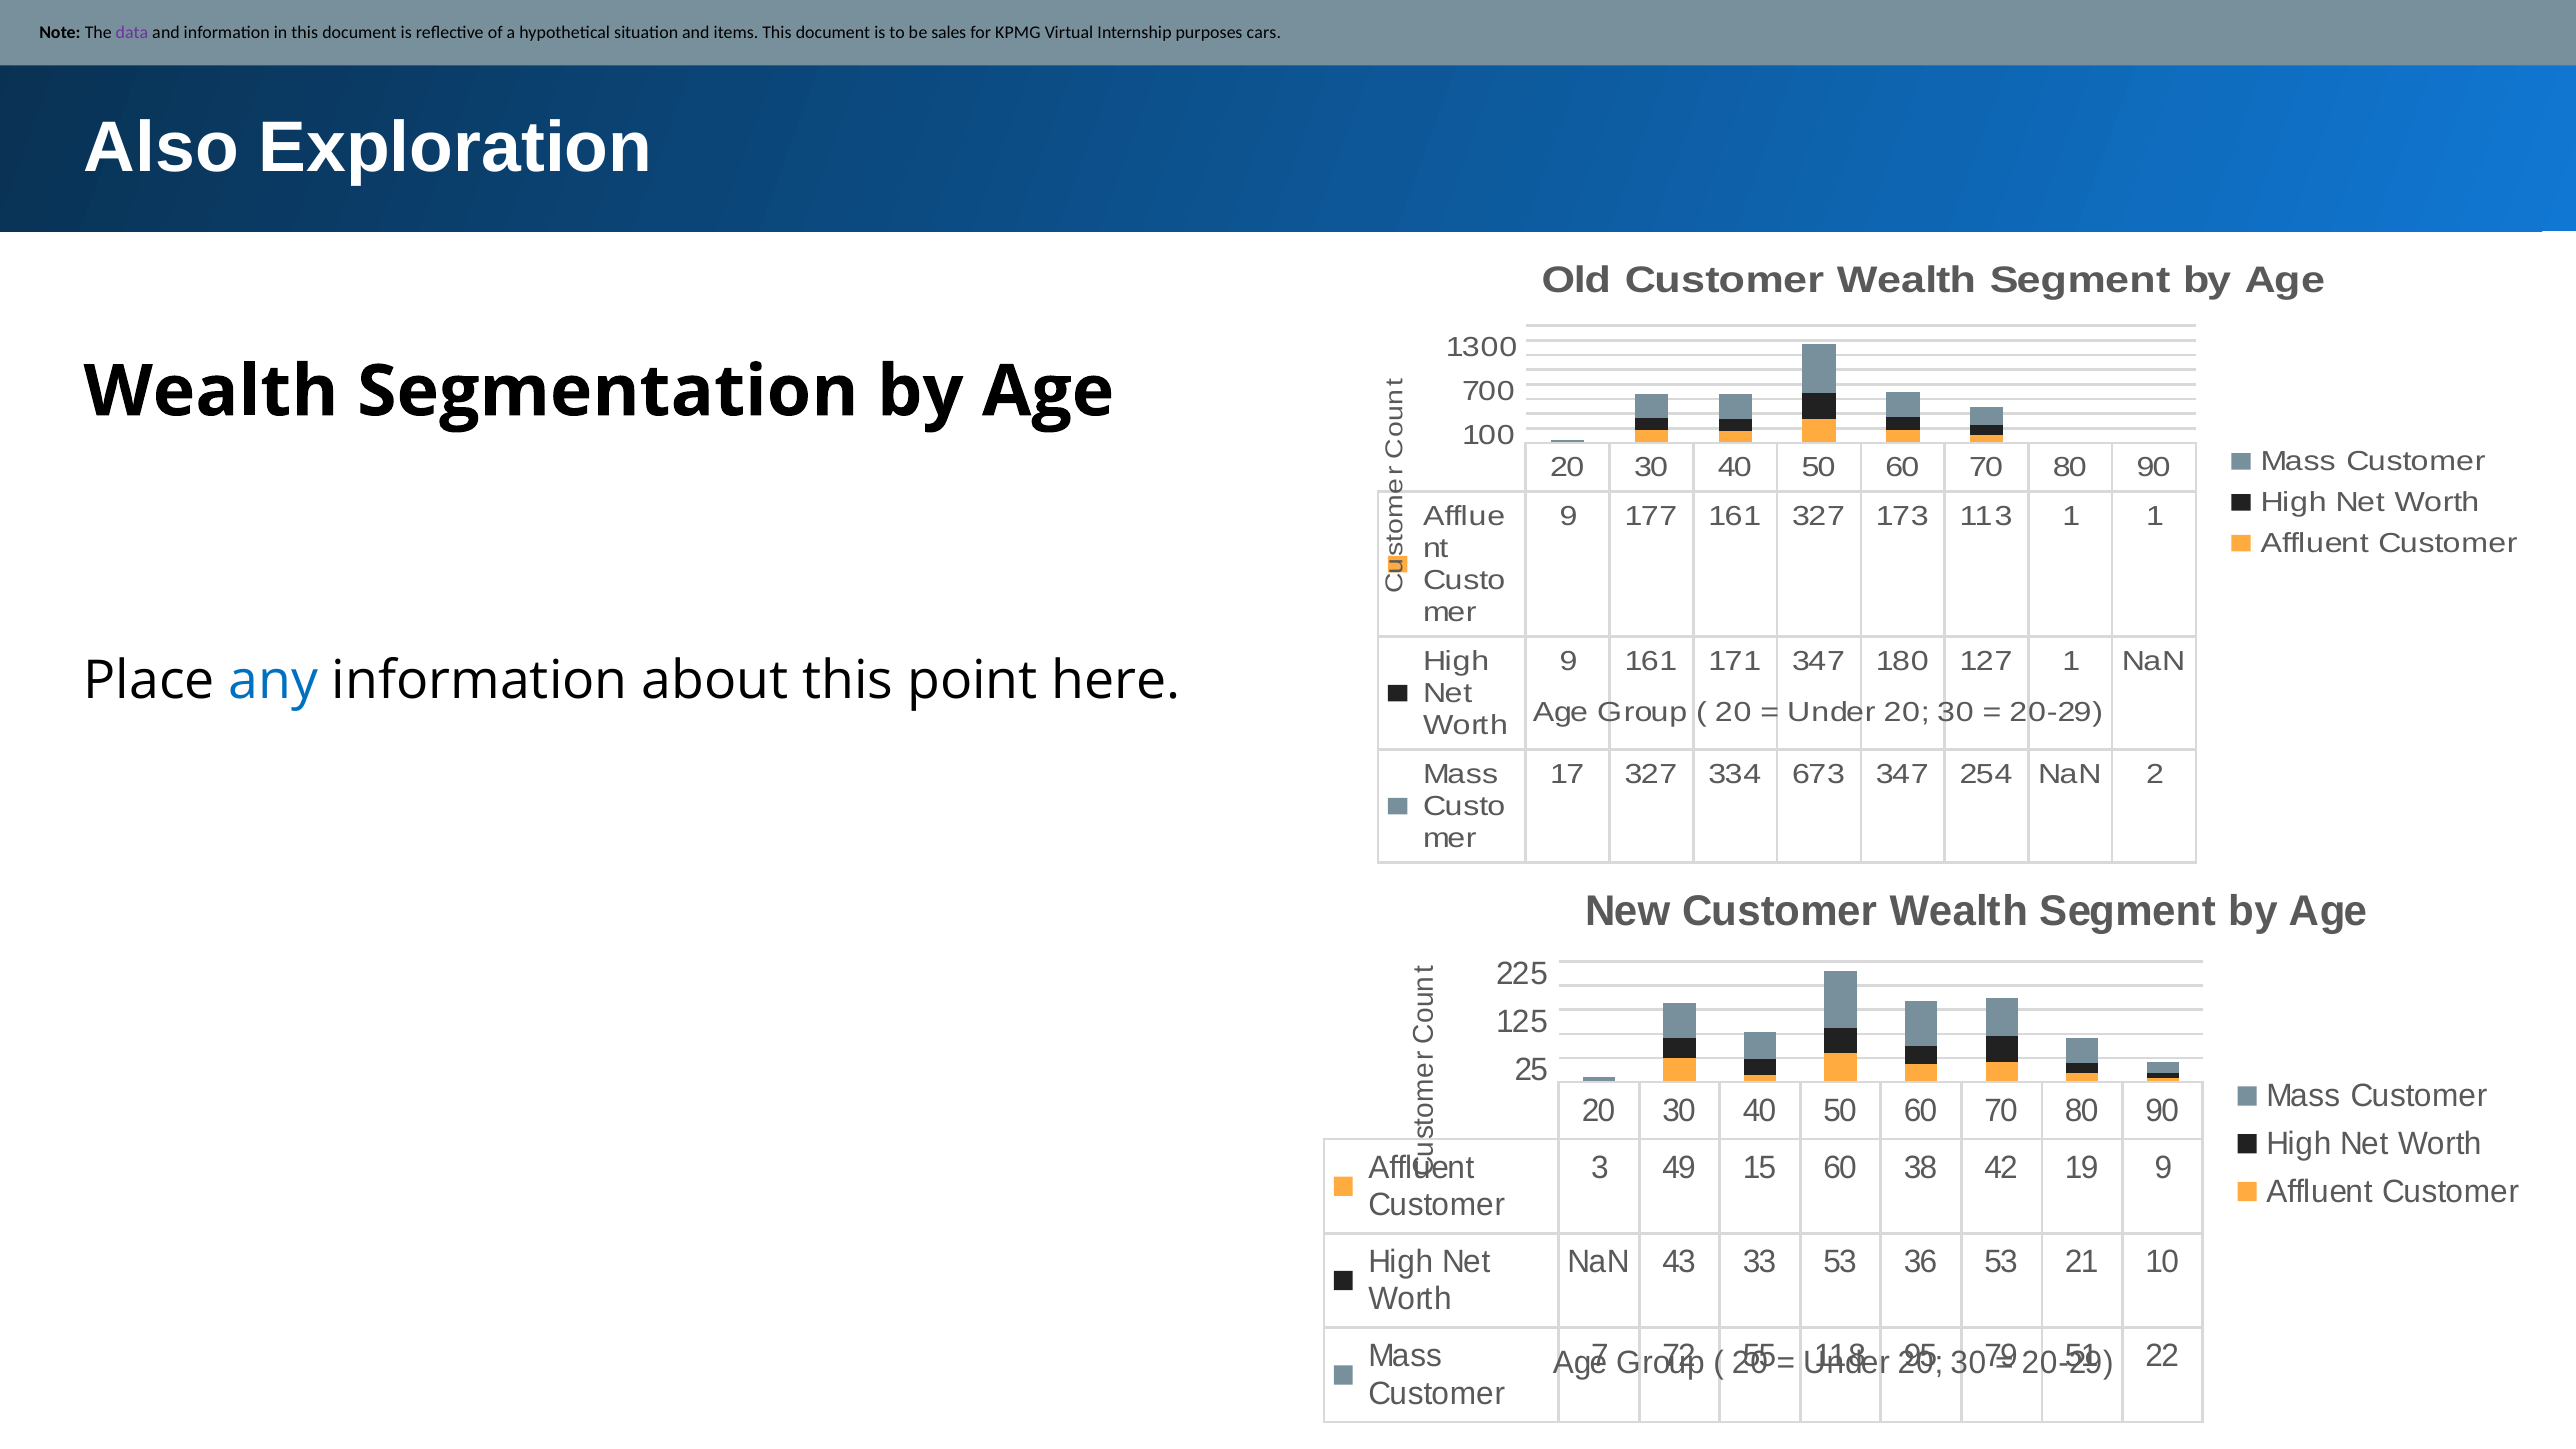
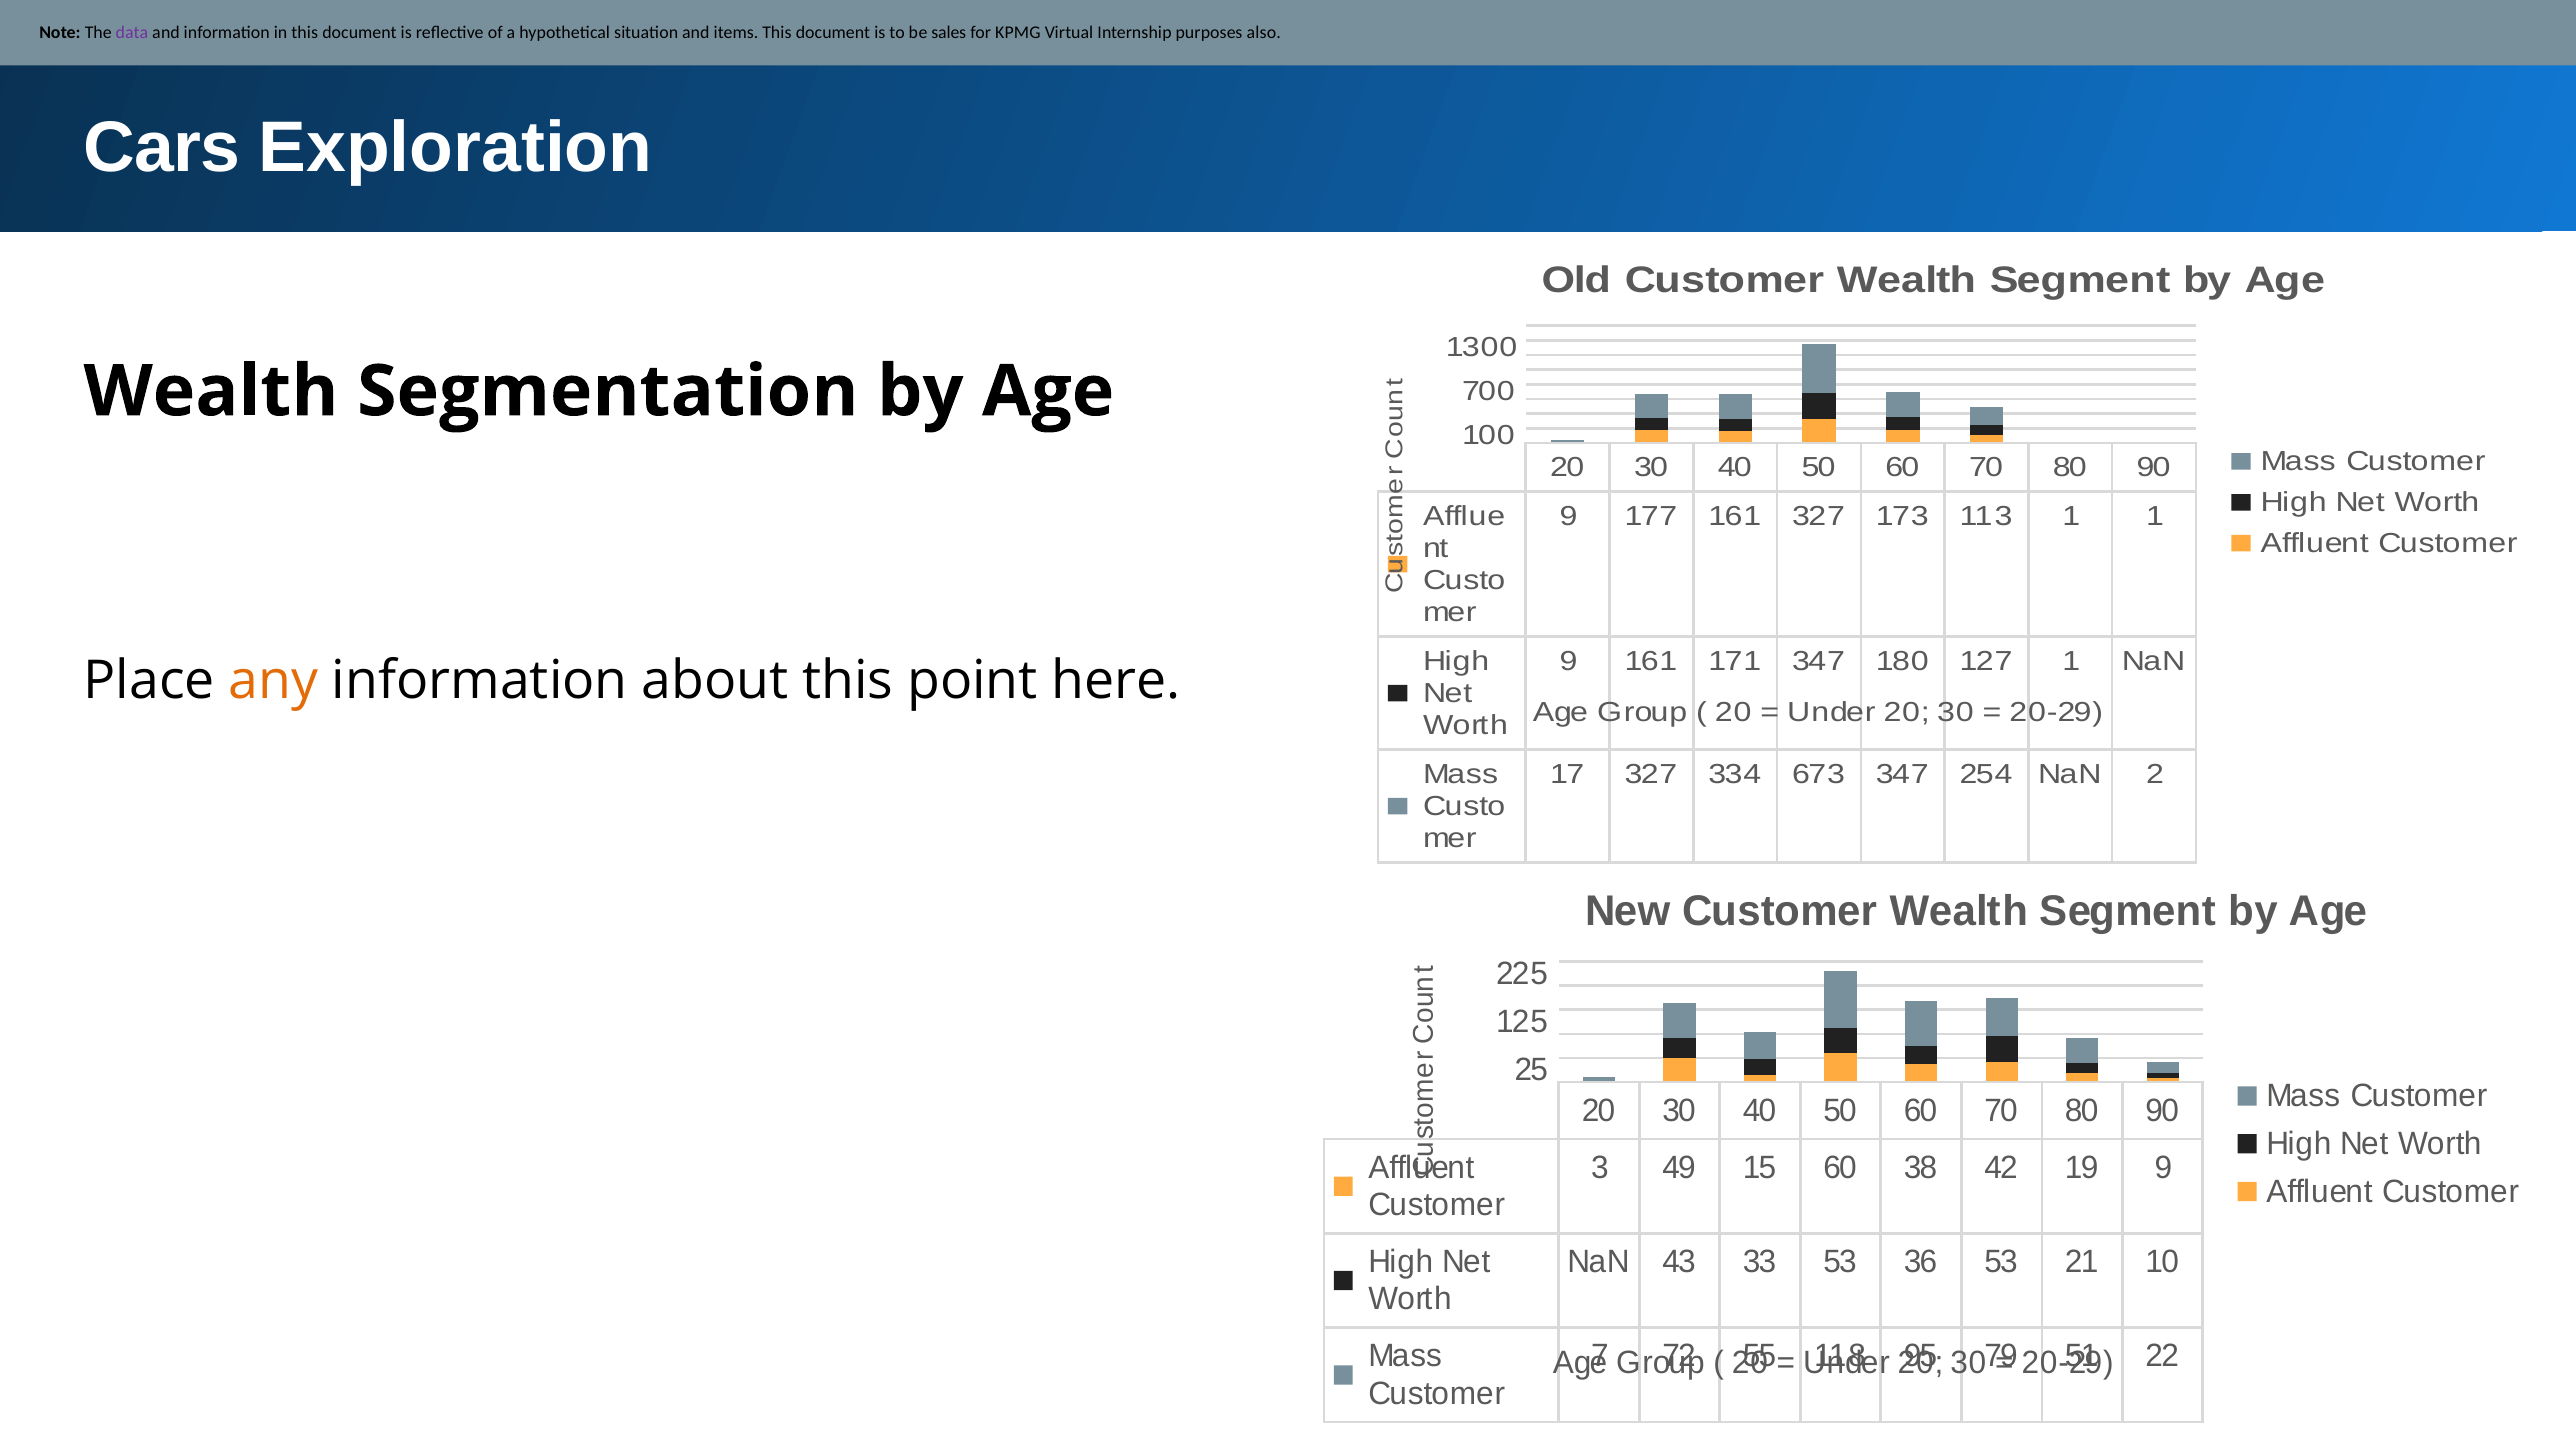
cars: cars -> also (1264, 33)
Also: Also -> Cars (162, 148)
any colour: blue -> orange (273, 681)
